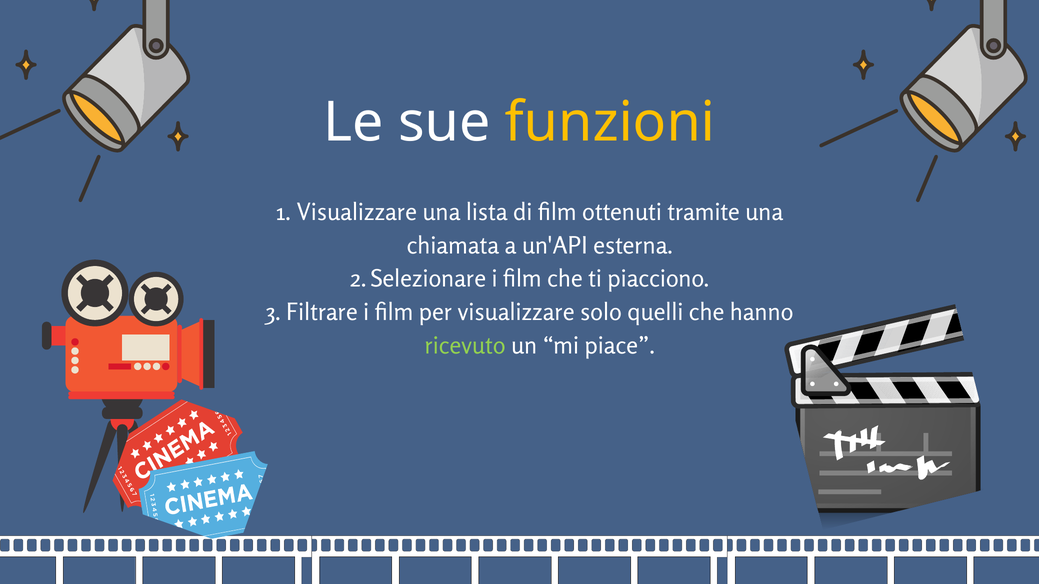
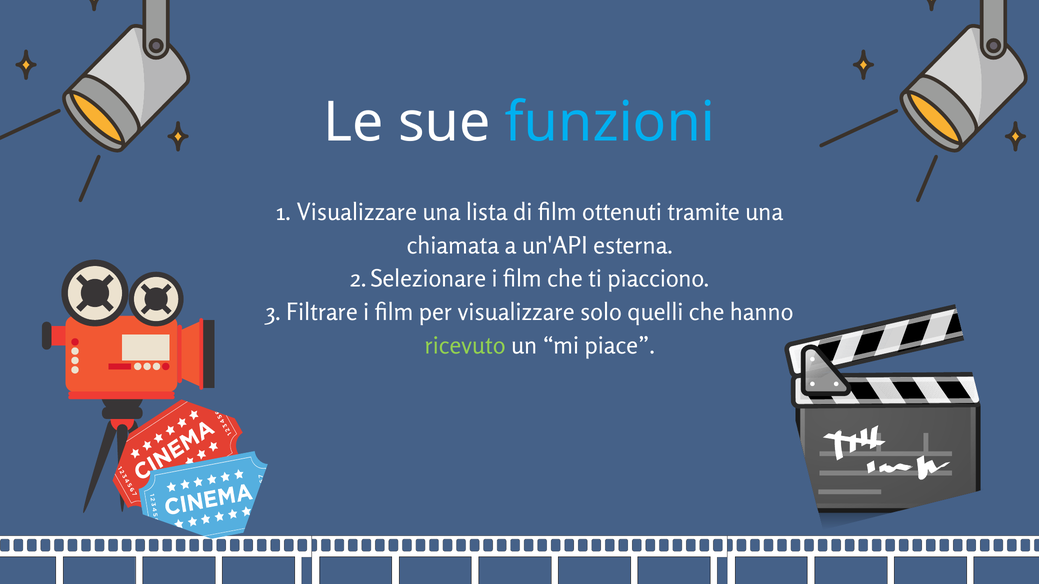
funzioni colour: yellow -> light blue (610, 122)
